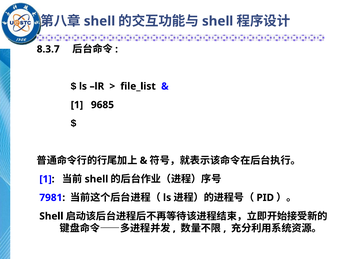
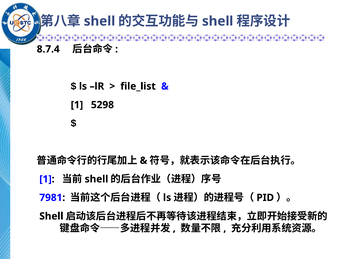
8.3.7: 8.3.7 -> 8.7.4 (48, 49)
9685: 9685 -> 5298 (102, 105)
